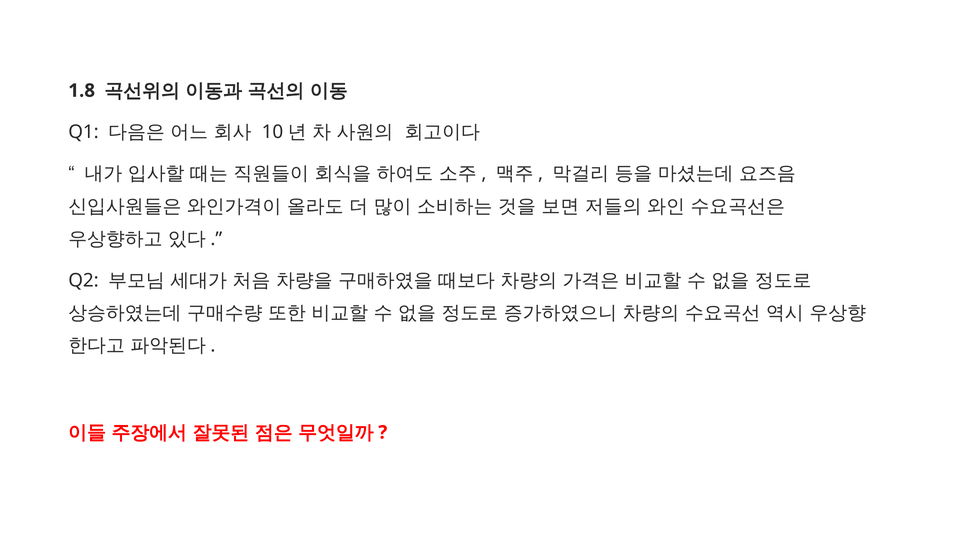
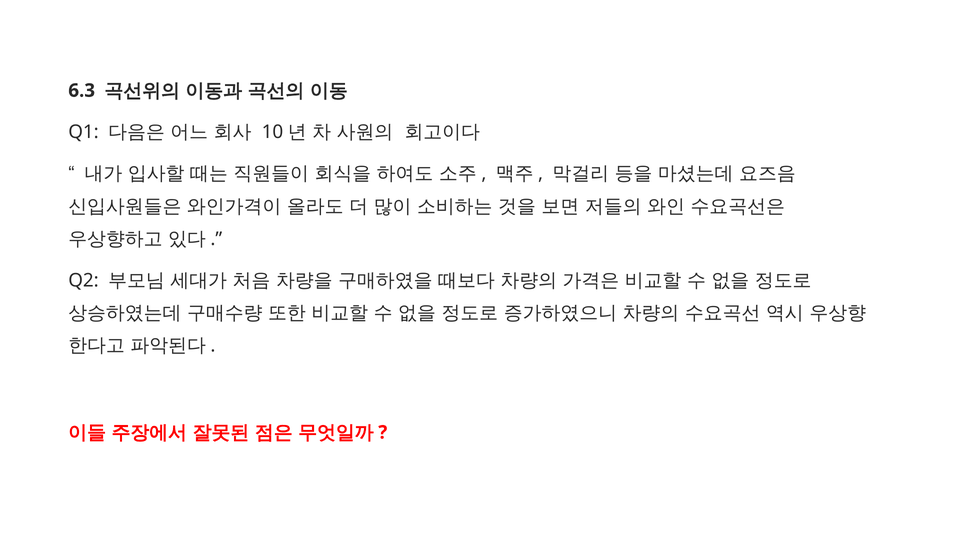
1.8: 1.8 -> 6.3 (82, 91)
